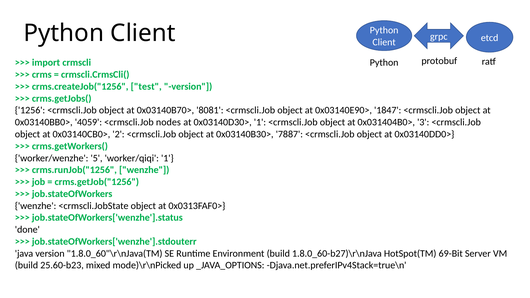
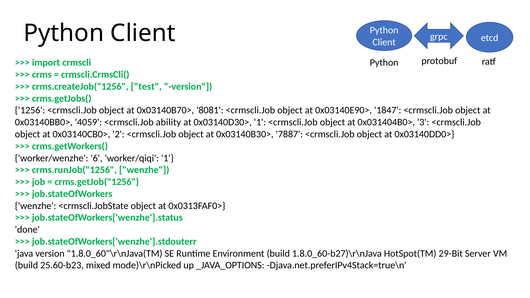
nodes: nodes -> ability (168, 122)
5: 5 -> 6 (97, 158)
69-Bit: 69-Bit -> 29-Bit (451, 254)
